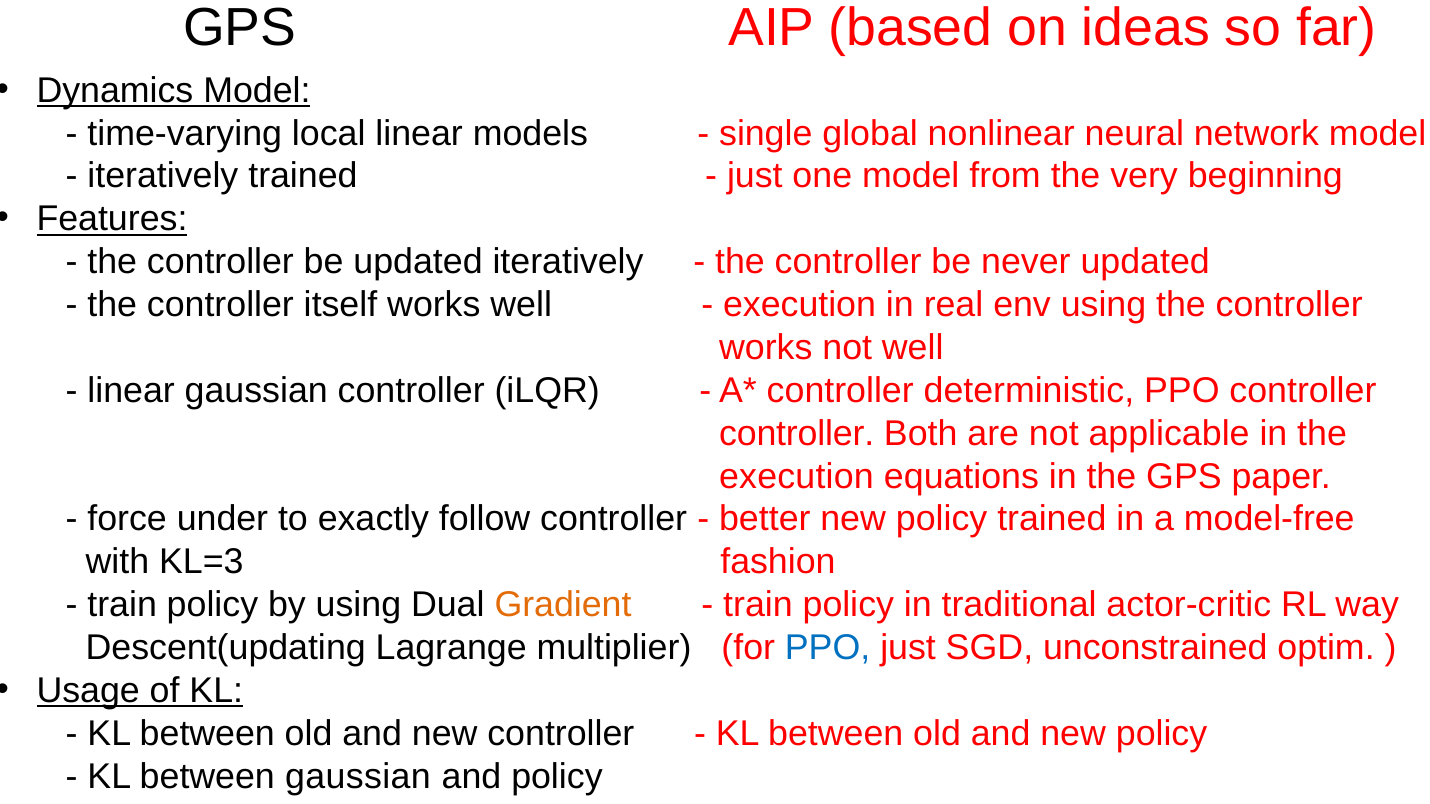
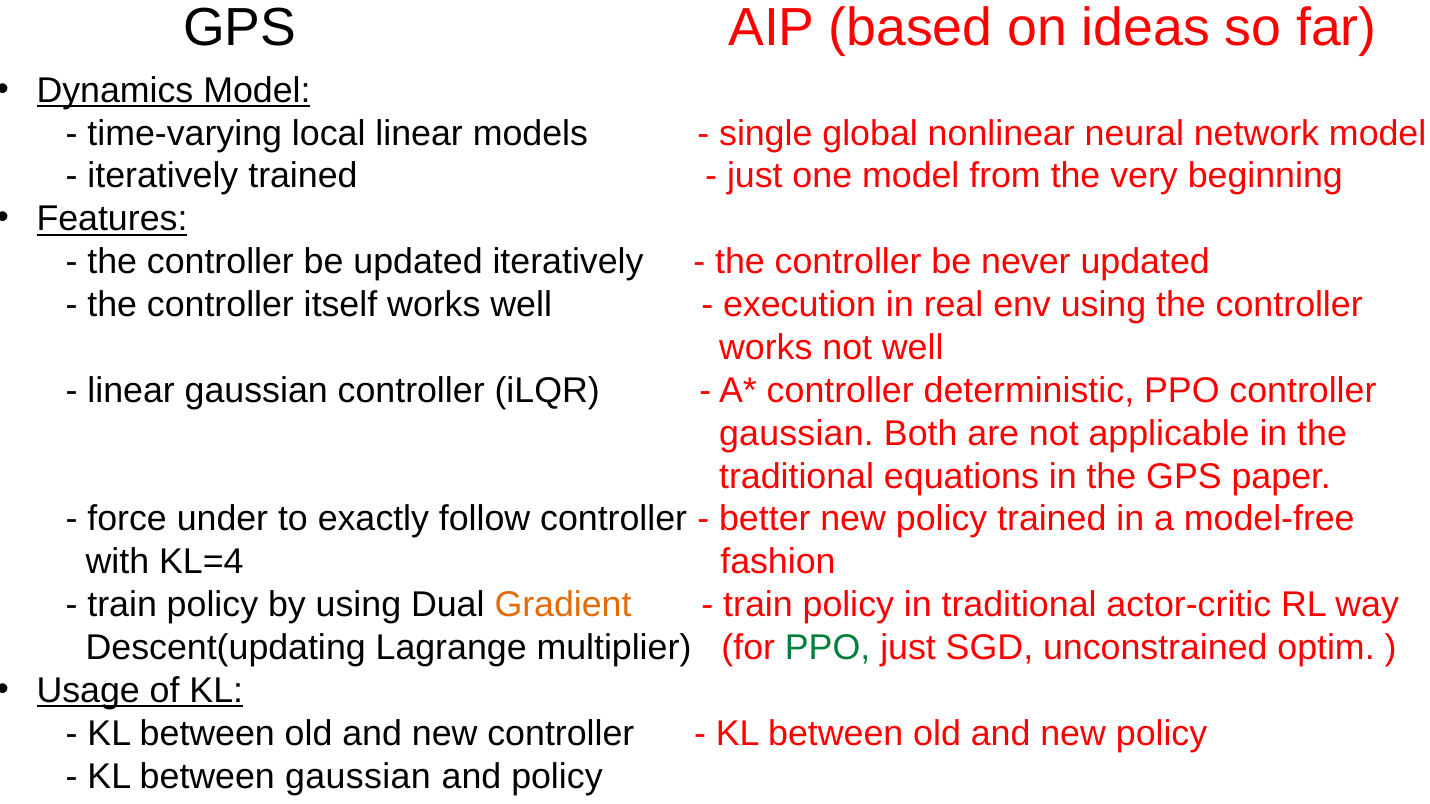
controller: controller -> gaussian (796, 434)
execution: execution -> traditional (797, 476)
KL=3: KL=3 -> KL=4 (201, 562)
PPO colour: blue -> green (828, 648)
